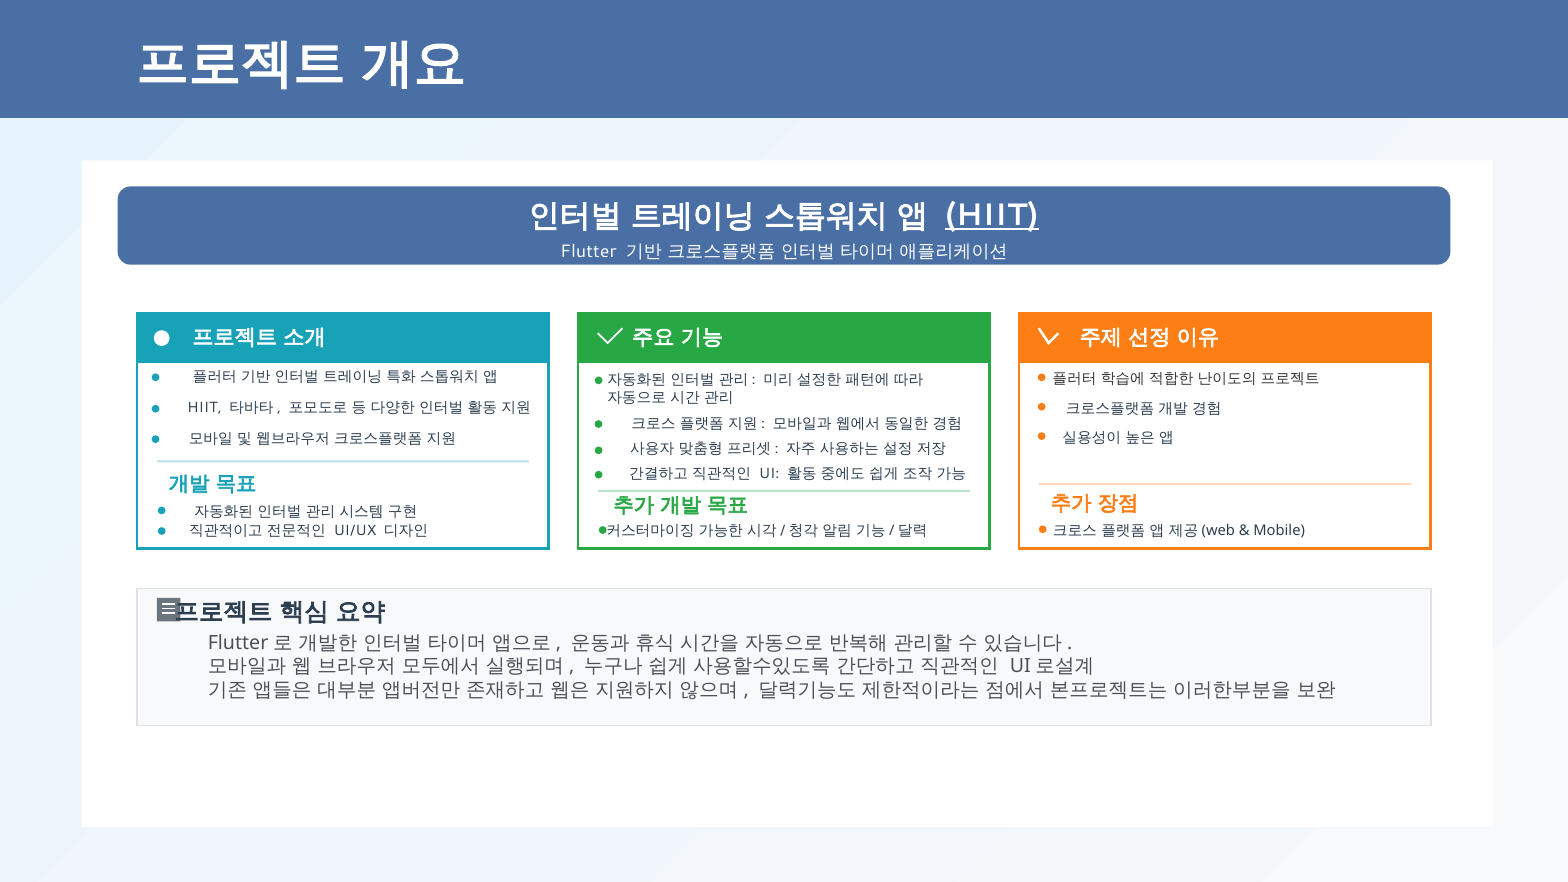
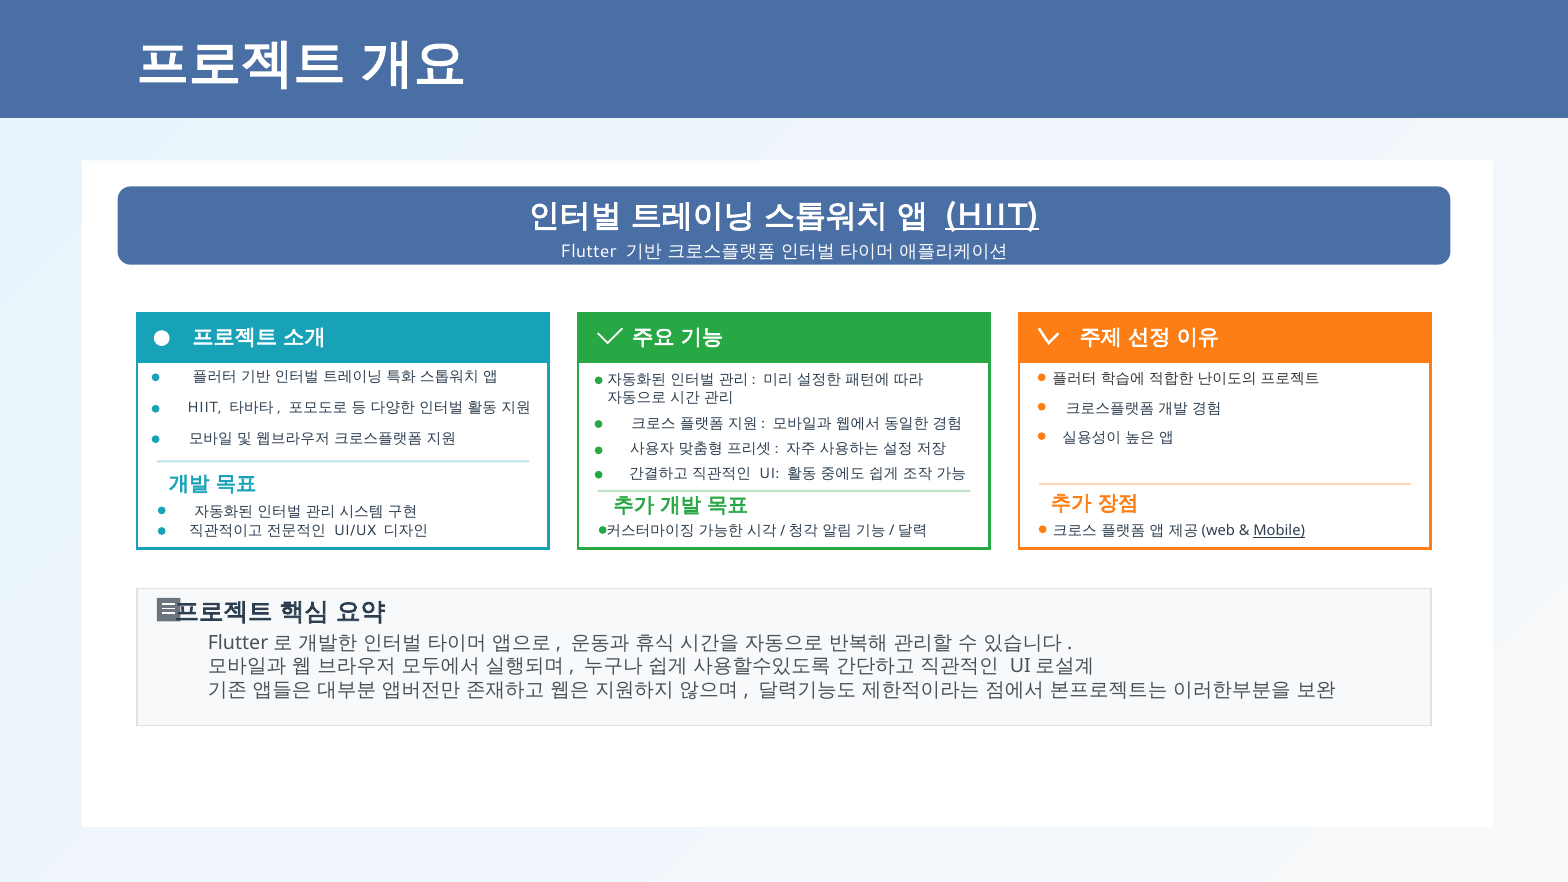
Mobile underline: none -> present (1279, 531)
